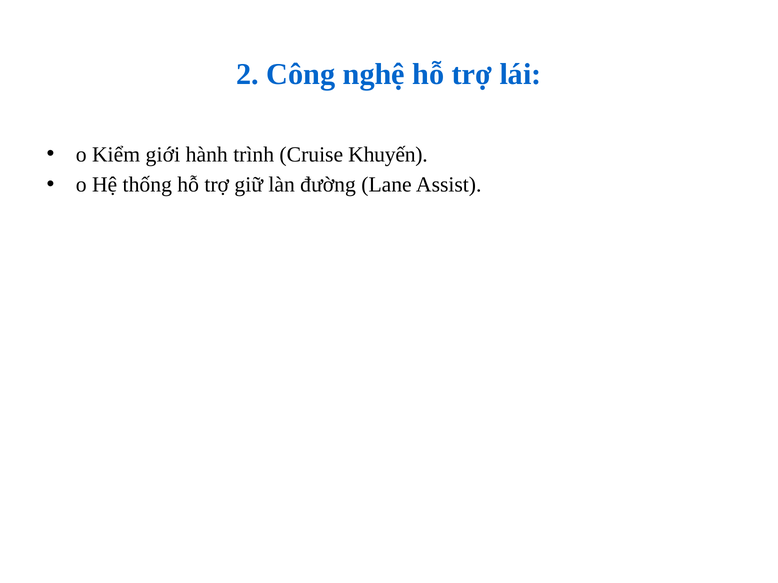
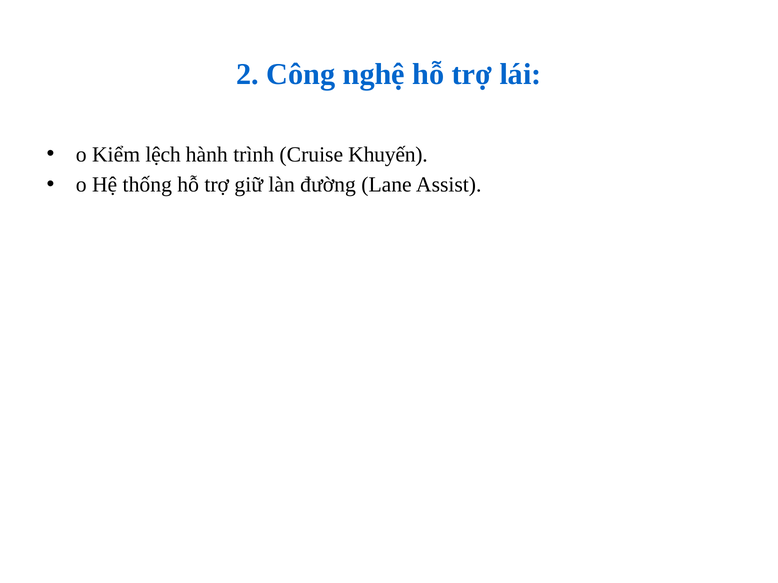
giới: giới -> lệch (163, 155)
